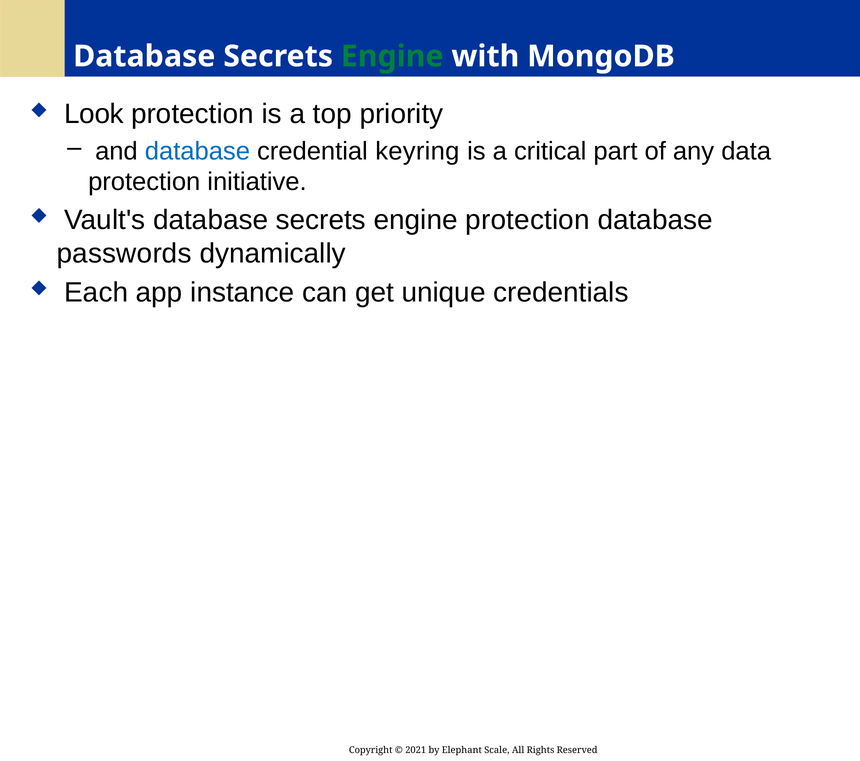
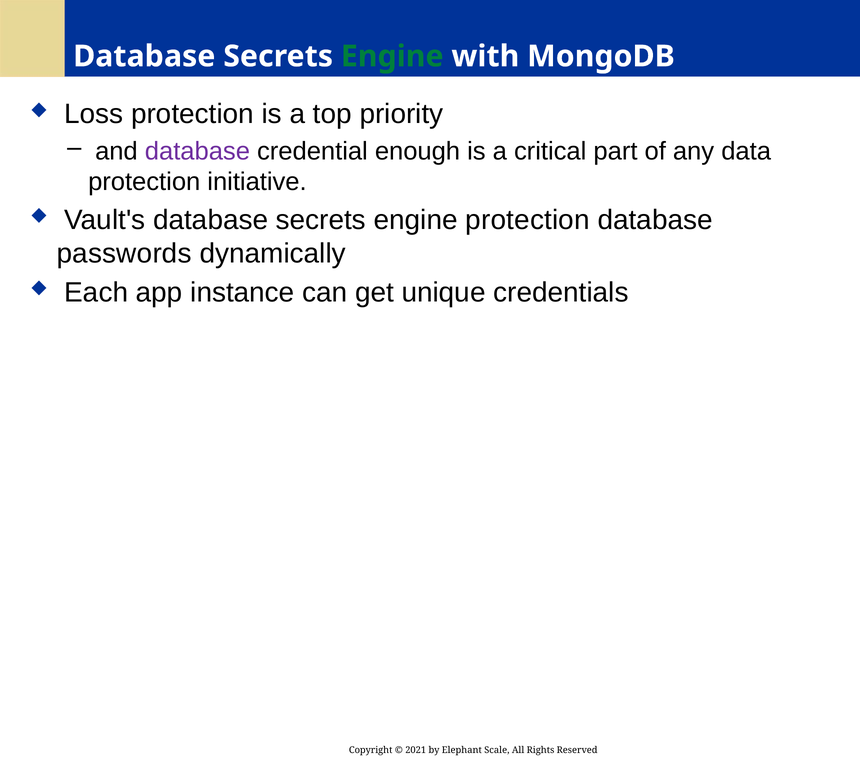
Look: Look -> Loss (94, 114)
database colour: blue -> purple (197, 151)
keyring: keyring -> enough (418, 151)
